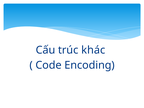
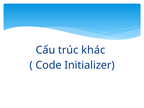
Encoding: Encoding -> Initializer (90, 65)
